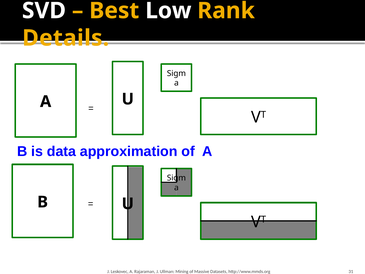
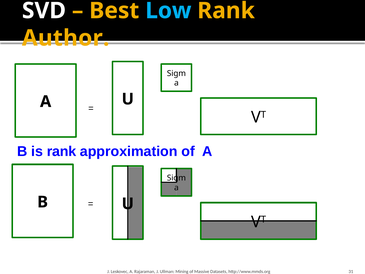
Low colour: white -> light blue (168, 11)
Details: Details -> Author (66, 38)
is data: data -> rank (62, 151)
